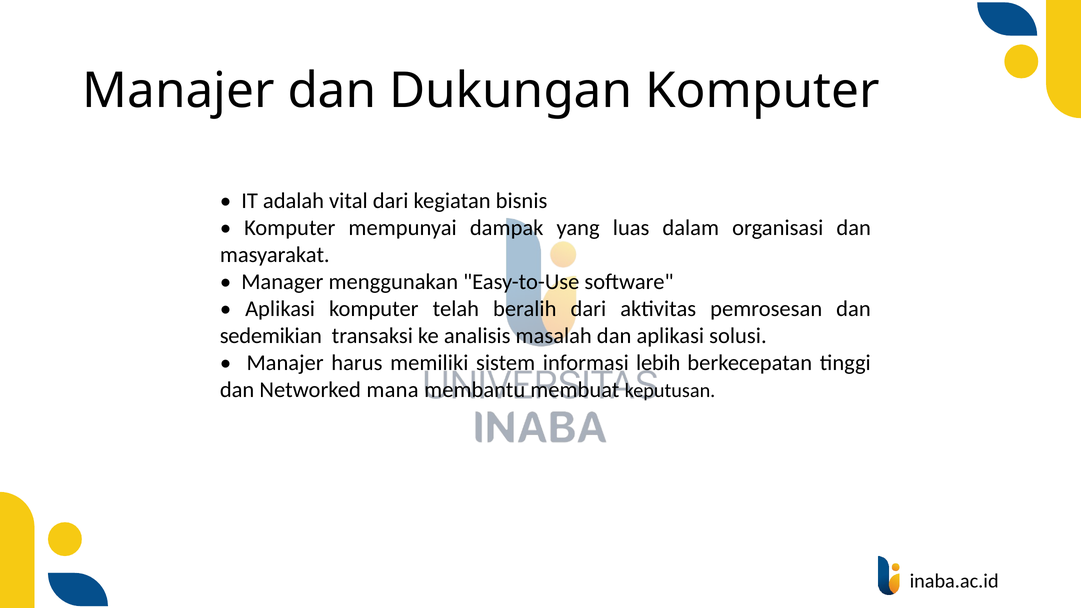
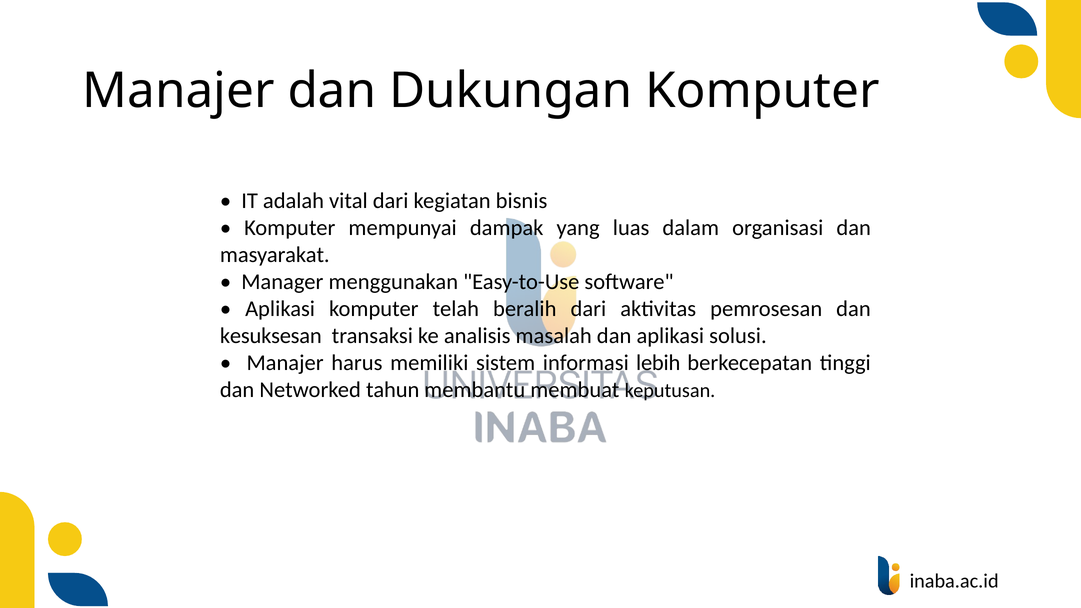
sedemikian: sedemikian -> kesuksesan (271, 336)
mana: mana -> tahun (393, 390)
